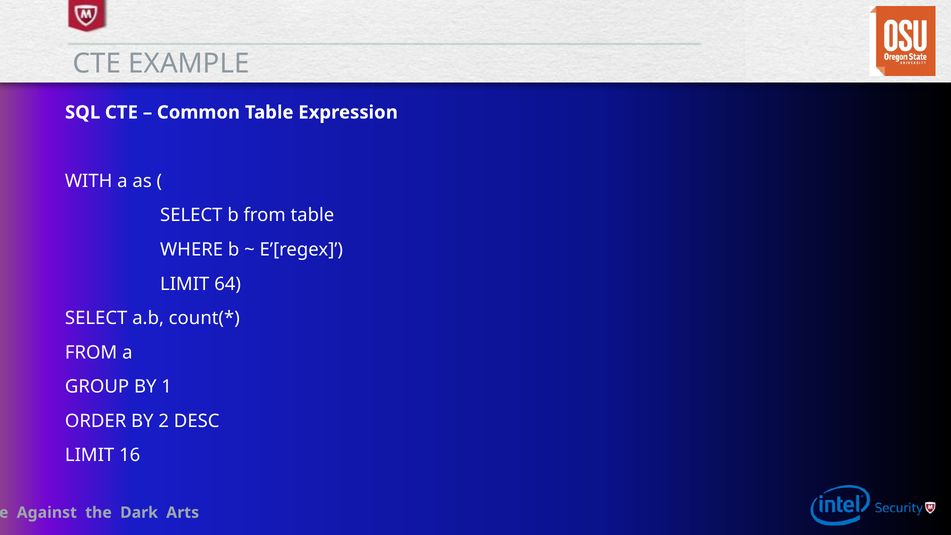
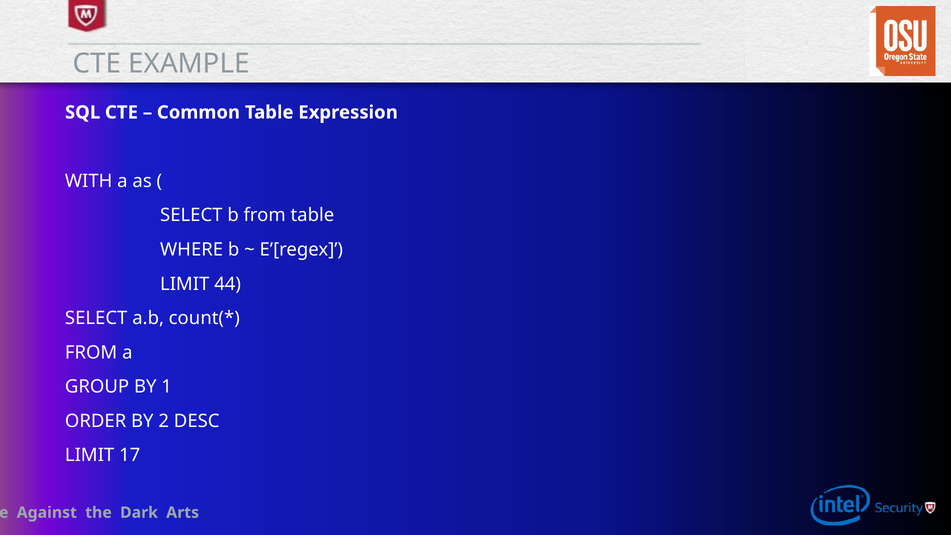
64: 64 -> 44 (228, 284)
16: 16 -> 17 (130, 455)
